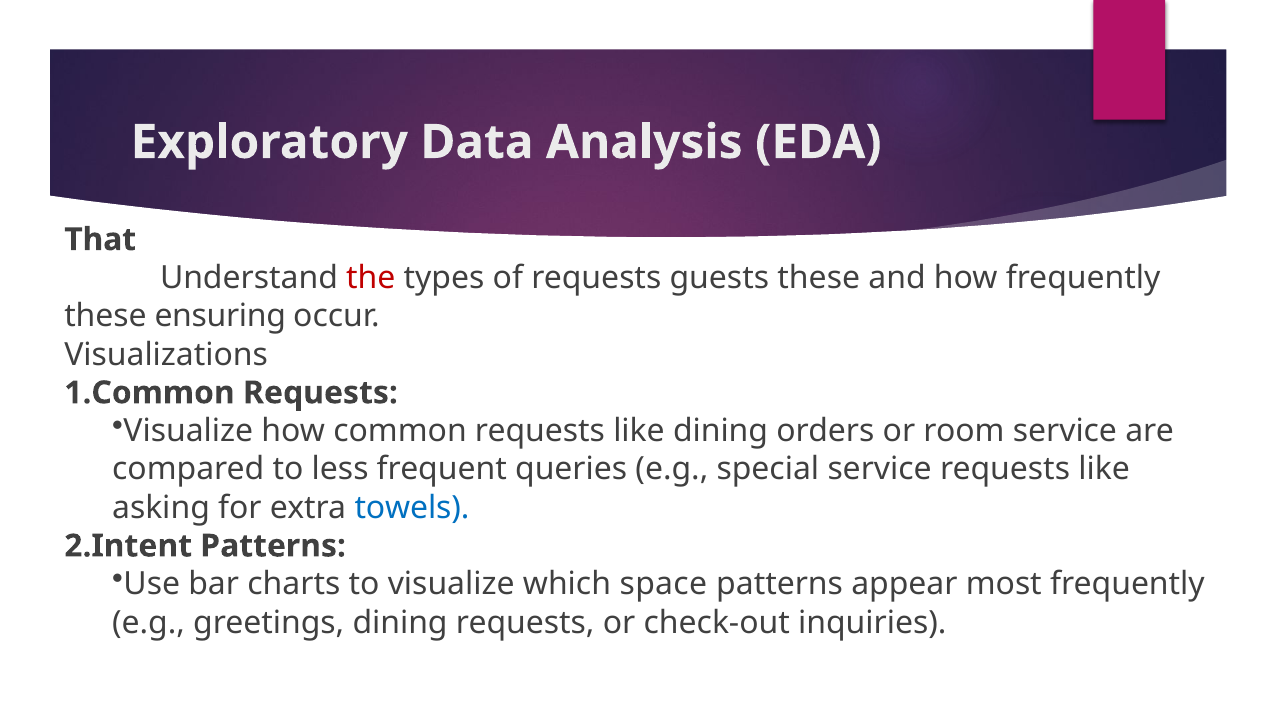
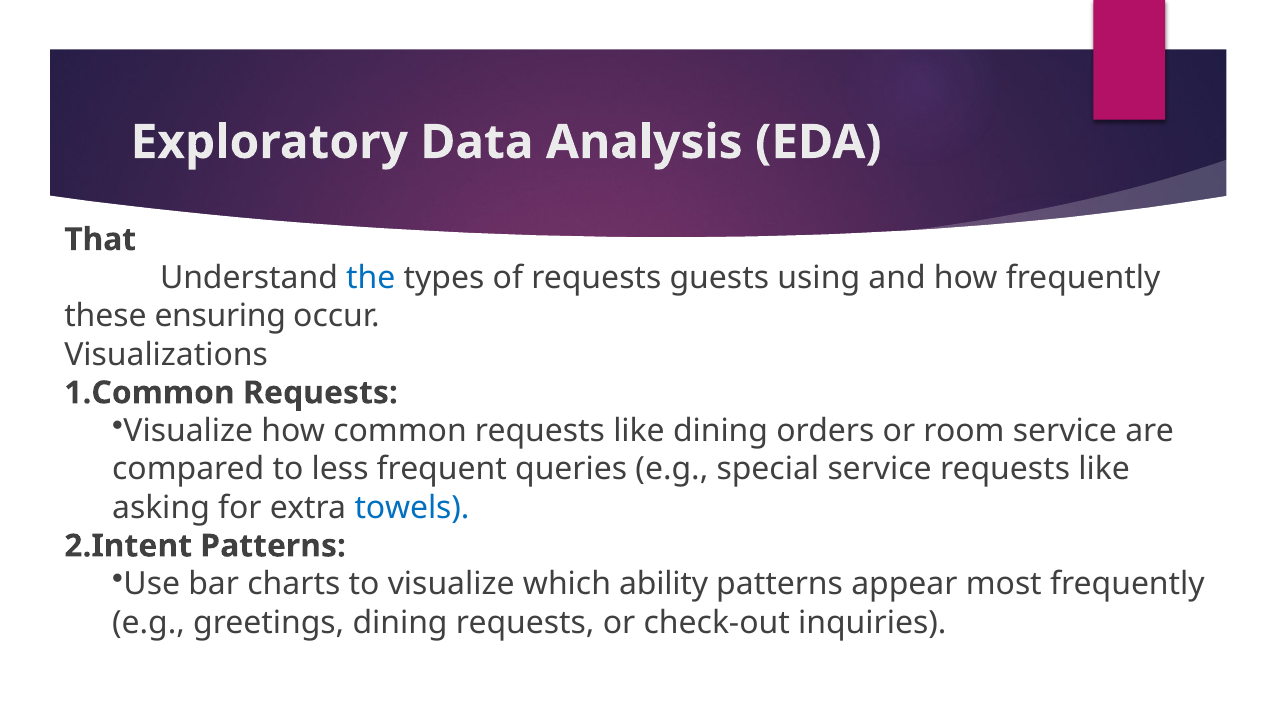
the colour: red -> blue (371, 278)
guests these: these -> using (819, 278)
space: space -> ability (664, 585)
